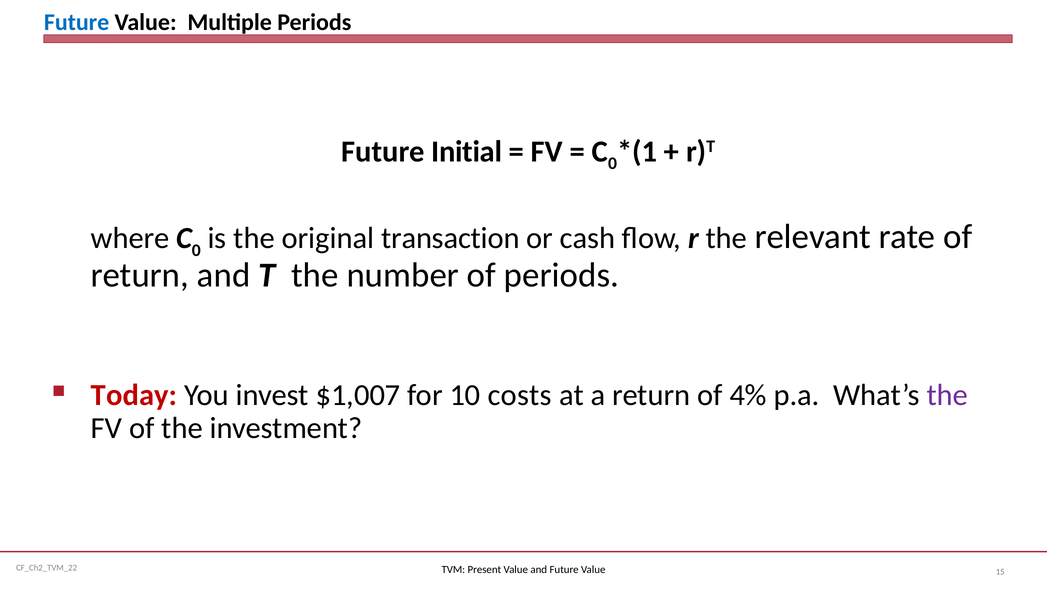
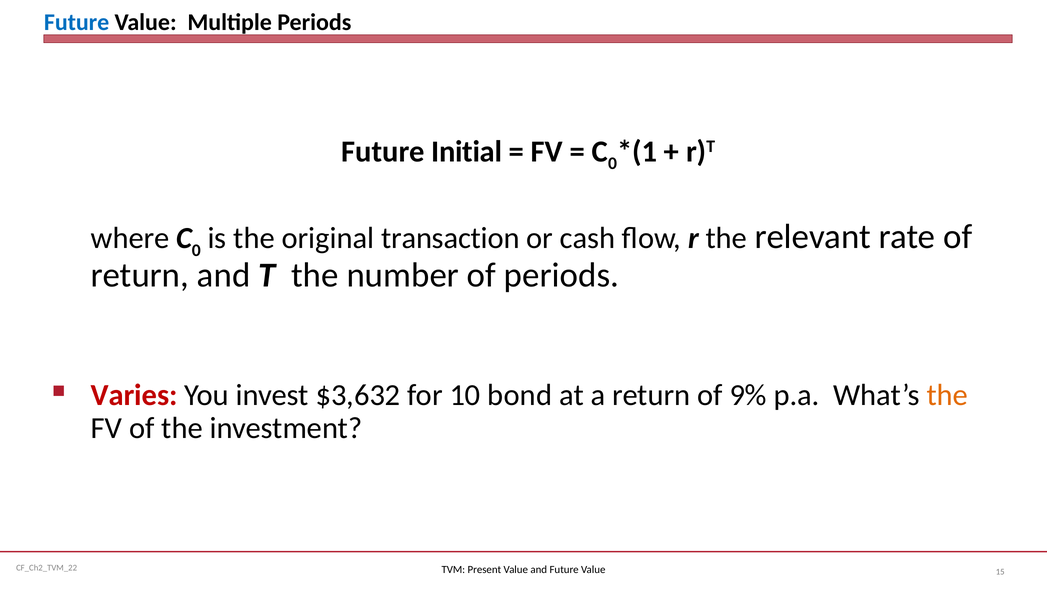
Today: Today -> Varies (134, 395)
$1,007: $1,007 -> $3,632 (358, 395)
costs: costs -> bond (520, 395)
4%: 4% -> 9% (748, 395)
the colour: purple -> orange (947, 395)
